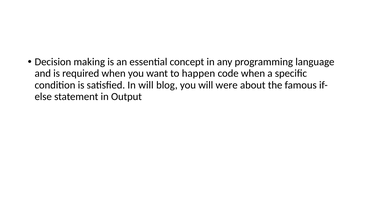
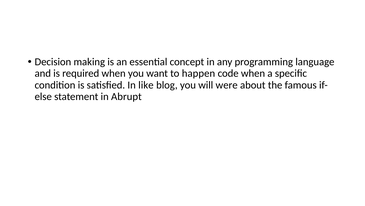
In will: will -> like (146, 85)
Output: Output -> Abrupt (126, 96)
